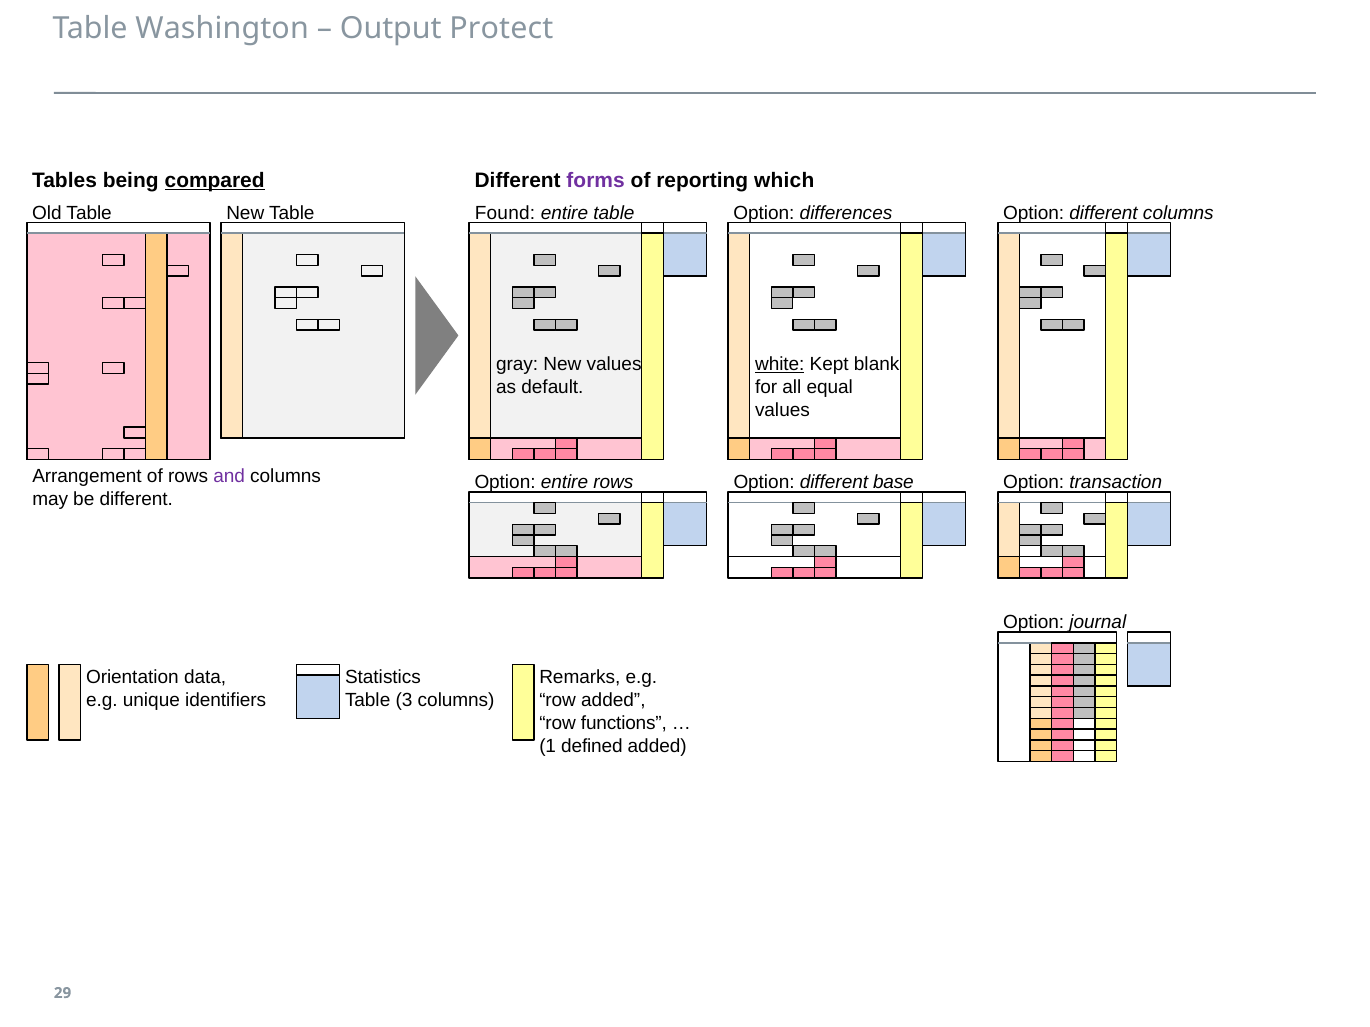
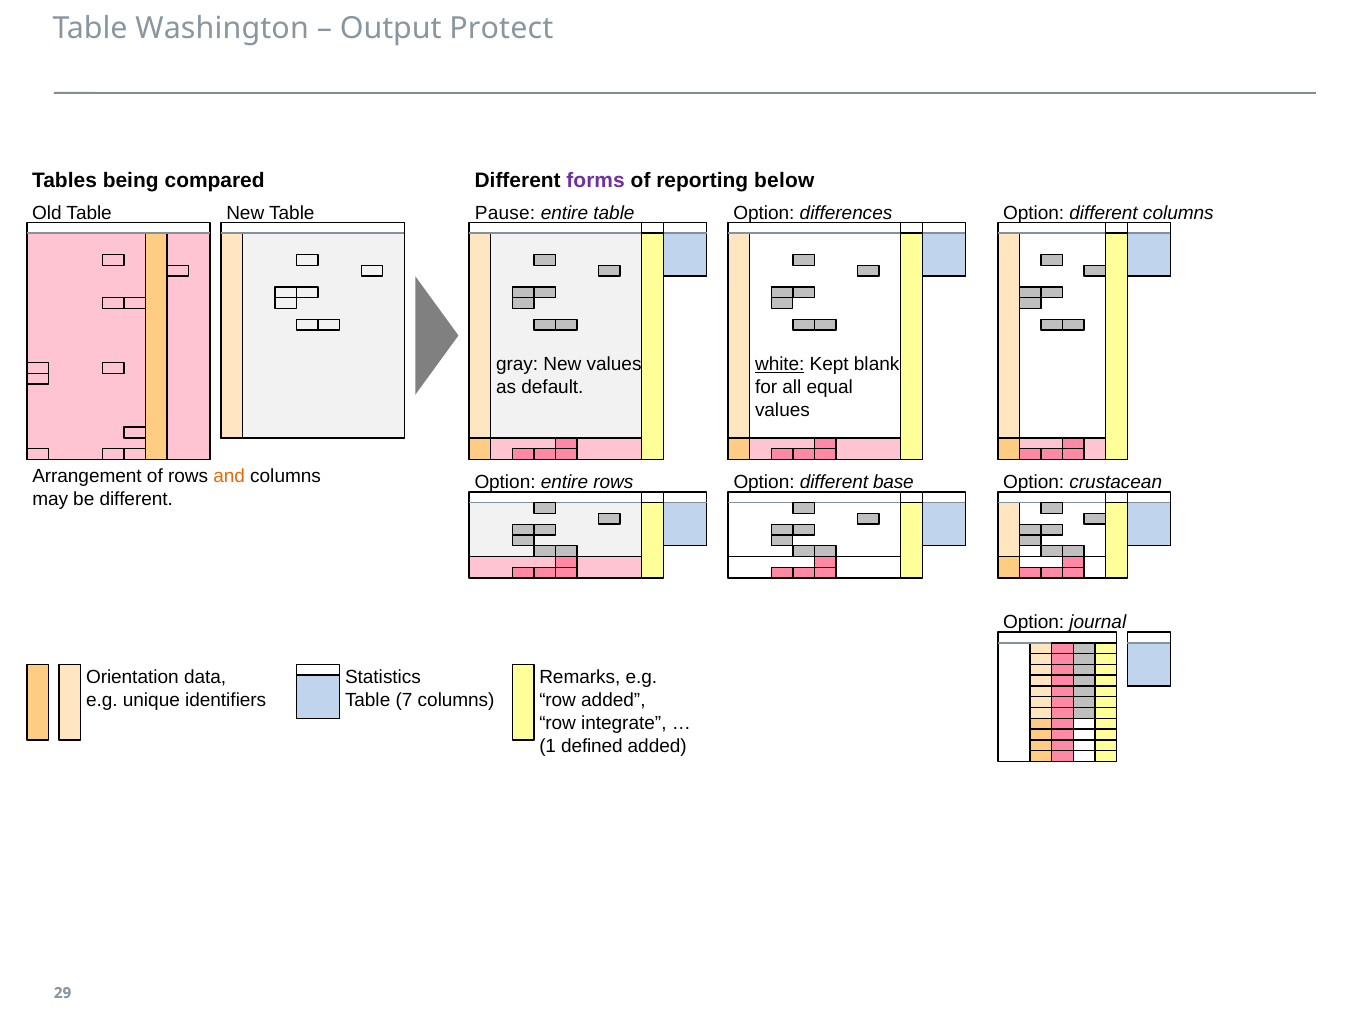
compared underline: present -> none (215, 181)
which: which -> below (784, 181)
Found: Found -> Pause (505, 213)
and colour: purple -> orange (229, 477)
transaction: transaction -> crustacean (1116, 483)
3: 3 -> 7 (404, 700)
functions: functions -> integrate (624, 723)
